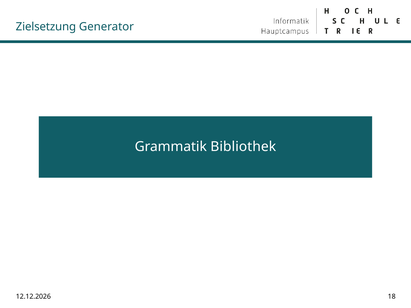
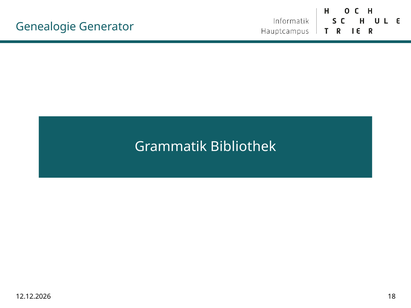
Zielsetzung: Zielsetzung -> Genealogie (46, 27)
